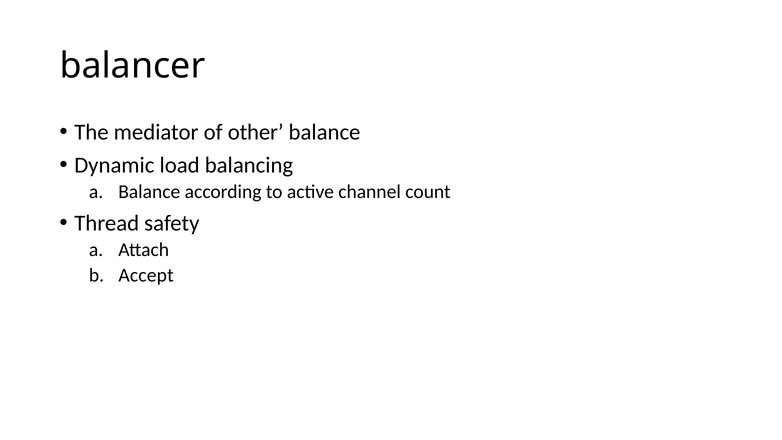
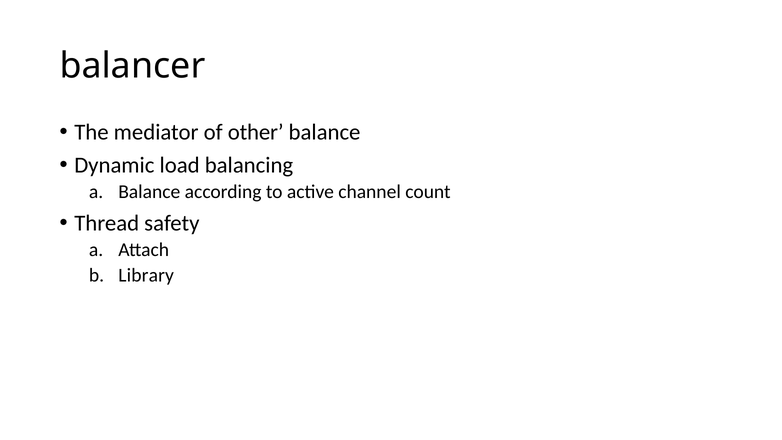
Accept: Accept -> Library (146, 275)
